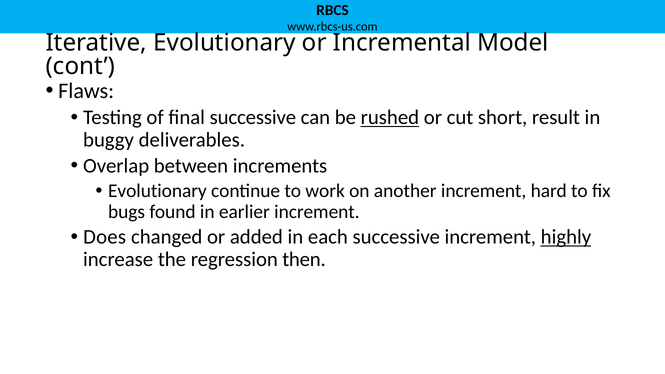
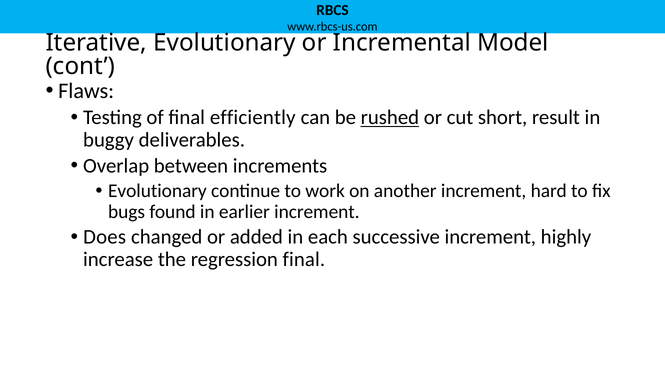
final successive: successive -> efficiently (253, 117)
highly underline: present -> none (566, 237)
regression then: then -> final (304, 260)
